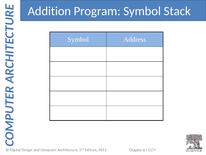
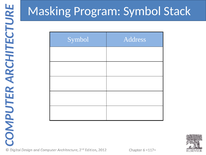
Addition: Addition -> Masking (49, 11)
